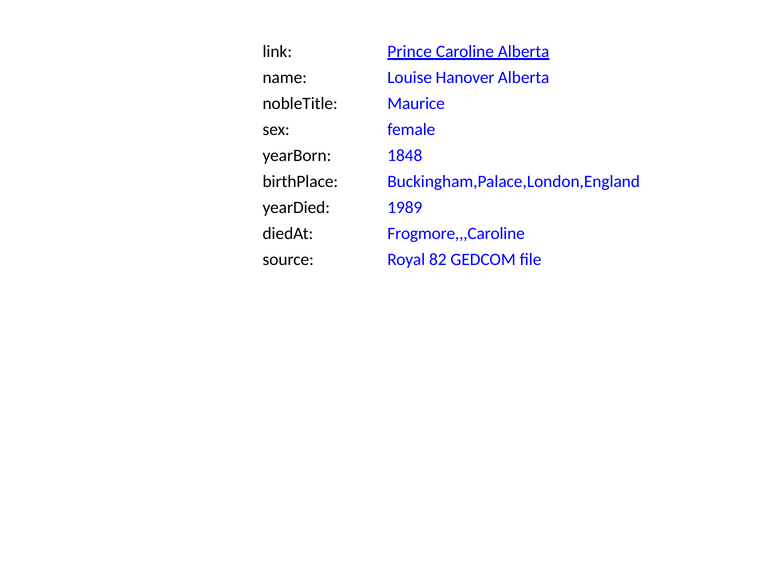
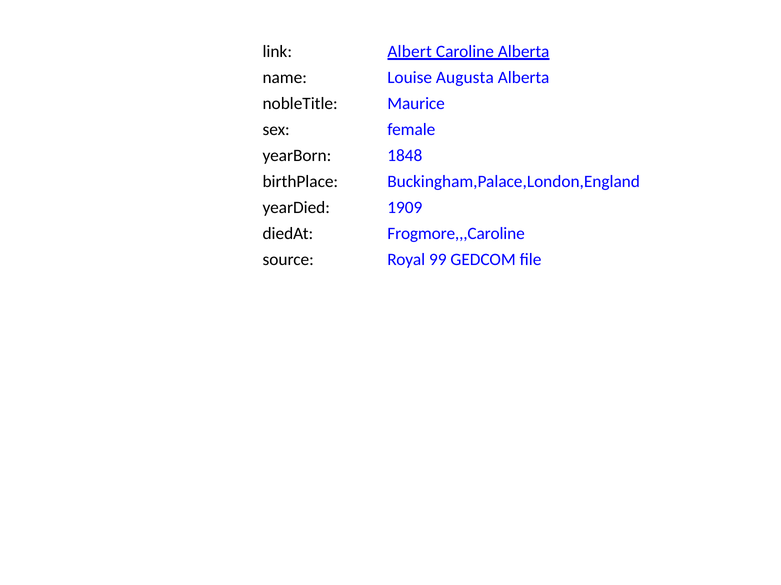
Prince: Prince -> Albert (410, 51)
Hanover: Hanover -> Augusta (465, 78)
1989: 1989 -> 1909 (405, 208)
82: 82 -> 99 (438, 260)
